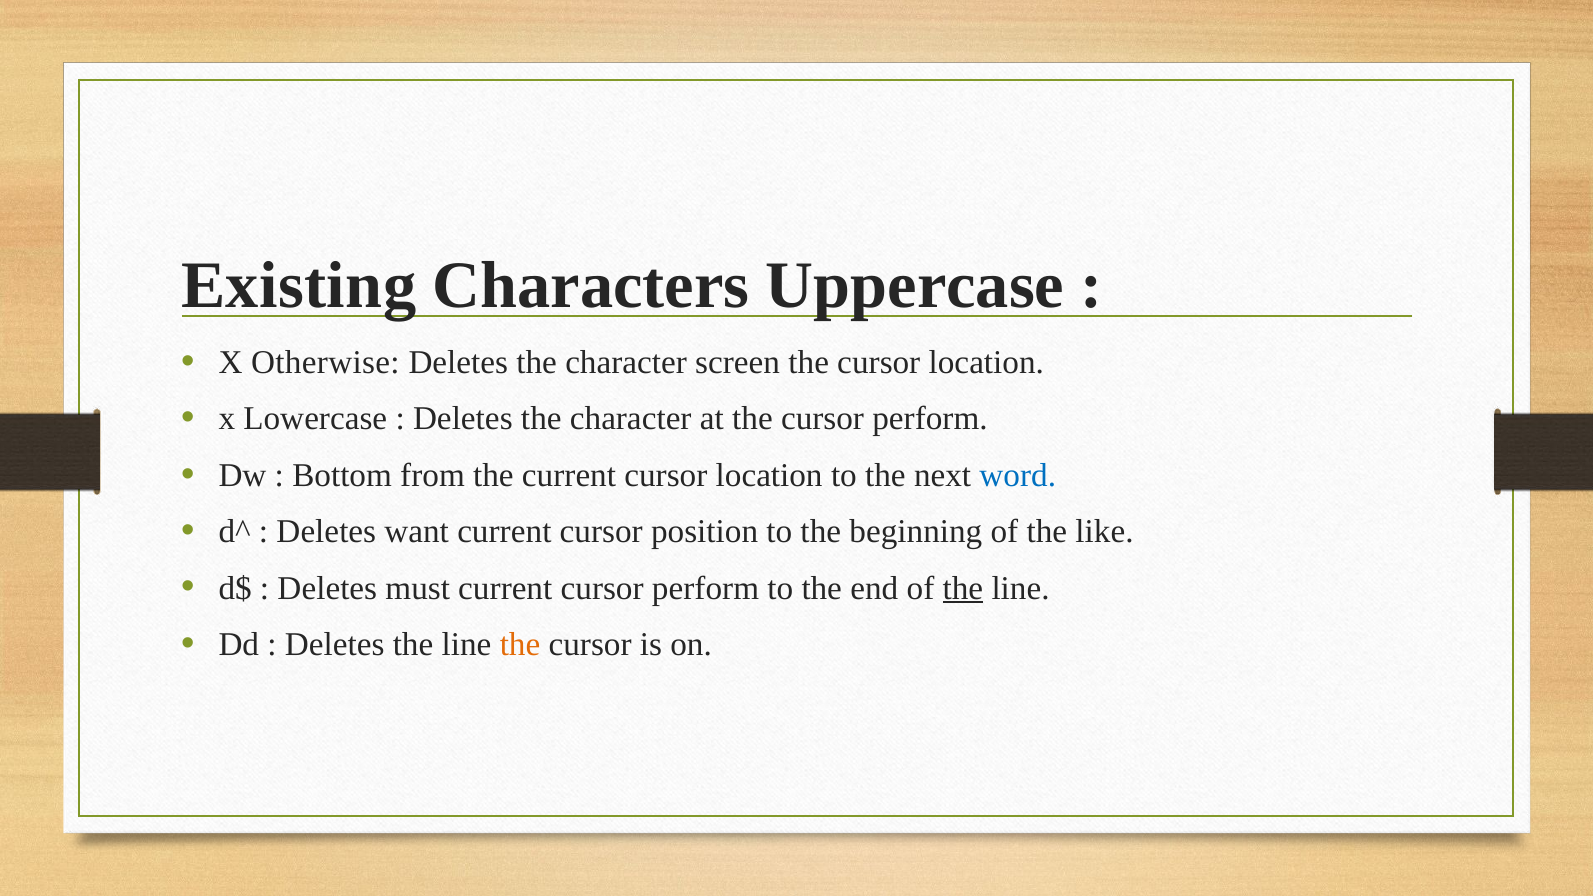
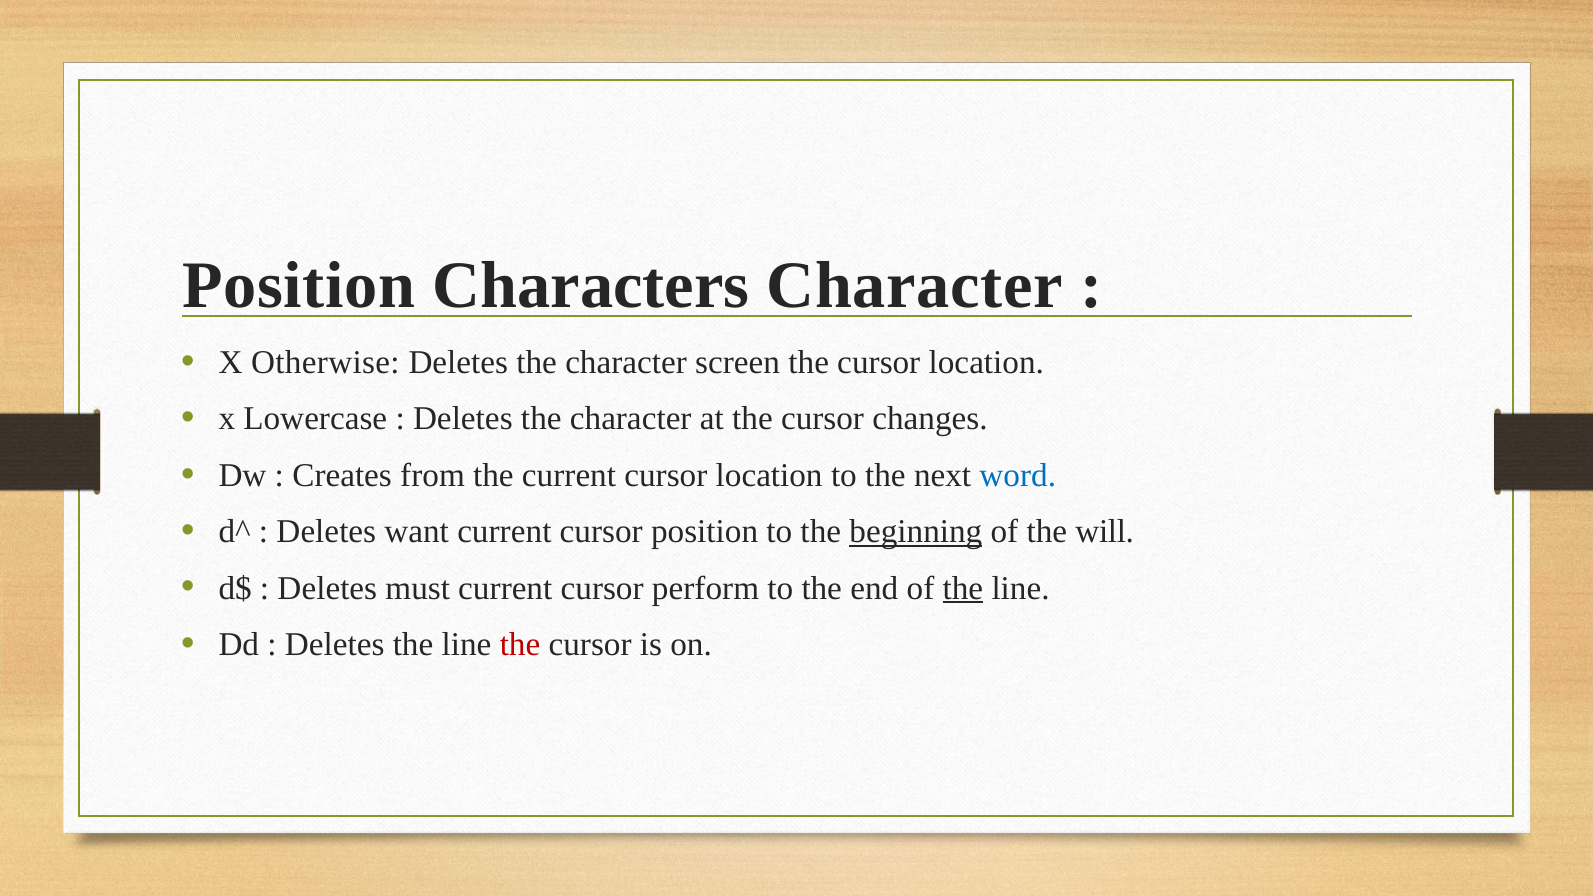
Existing: Existing -> Position (299, 286)
Characters Uppercase: Uppercase -> Character (915, 286)
the cursor perform: perform -> changes (930, 419)
Bottom: Bottom -> Creates (342, 475)
beginning underline: none -> present (916, 532)
like: like -> will (1105, 532)
the colour: orange -> red (520, 645)
